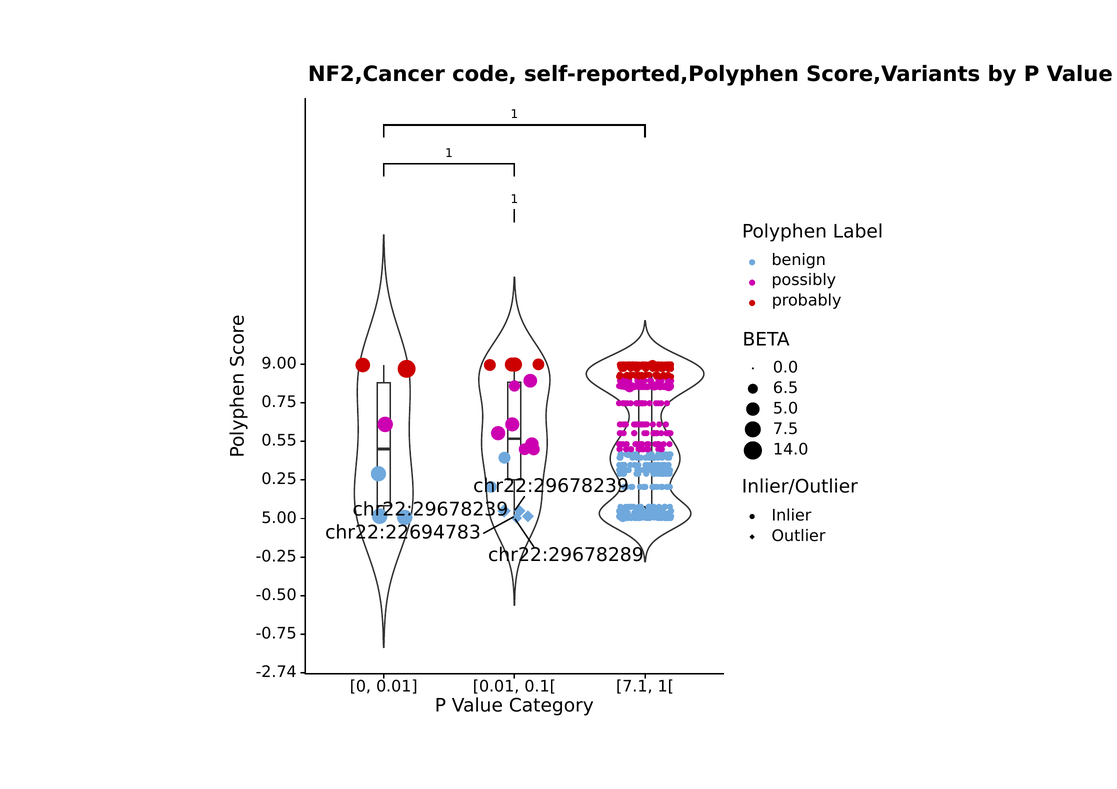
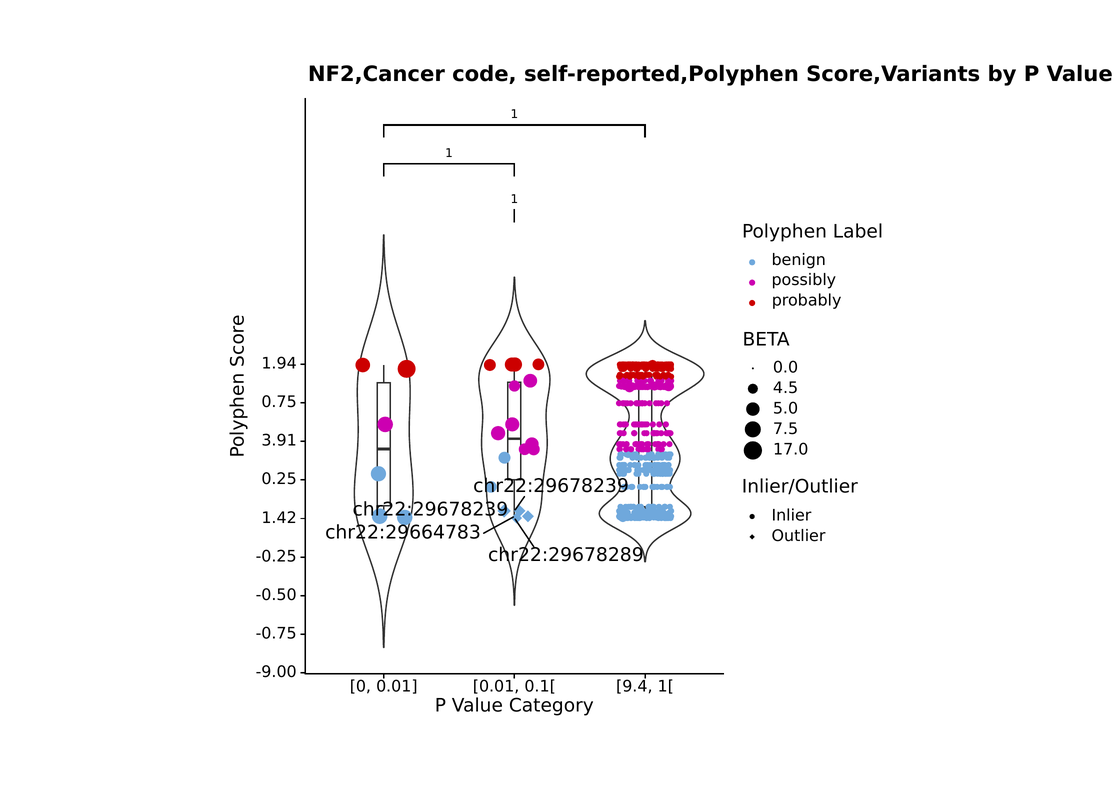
9.00: 9.00 -> 1.94 (279, 364)
6.5: 6.5 -> 4.5 (786, 388)
0.55: 0.55 -> 3.91 (279, 441)
14.0: 14.0 -> 17.0 (791, 450)
5.00: 5.00 -> 1.42 (279, 518)
chr22:22694783: chr22:22694783 -> chr22:29664783 (403, 533)
-2.74: -2.74 -> -9.00 (276, 673)
7.1: 7.1 -> 9.4 (634, 687)
